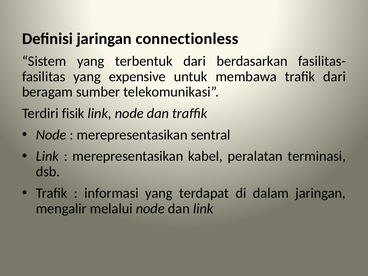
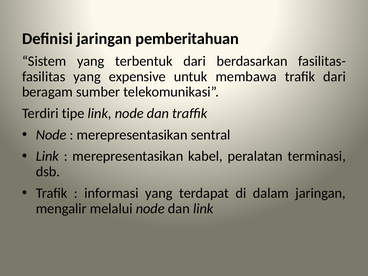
connectionless: connectionless -> pemberitahuan (187, 39)
fisik: fisik -> tipe (73, 113)
